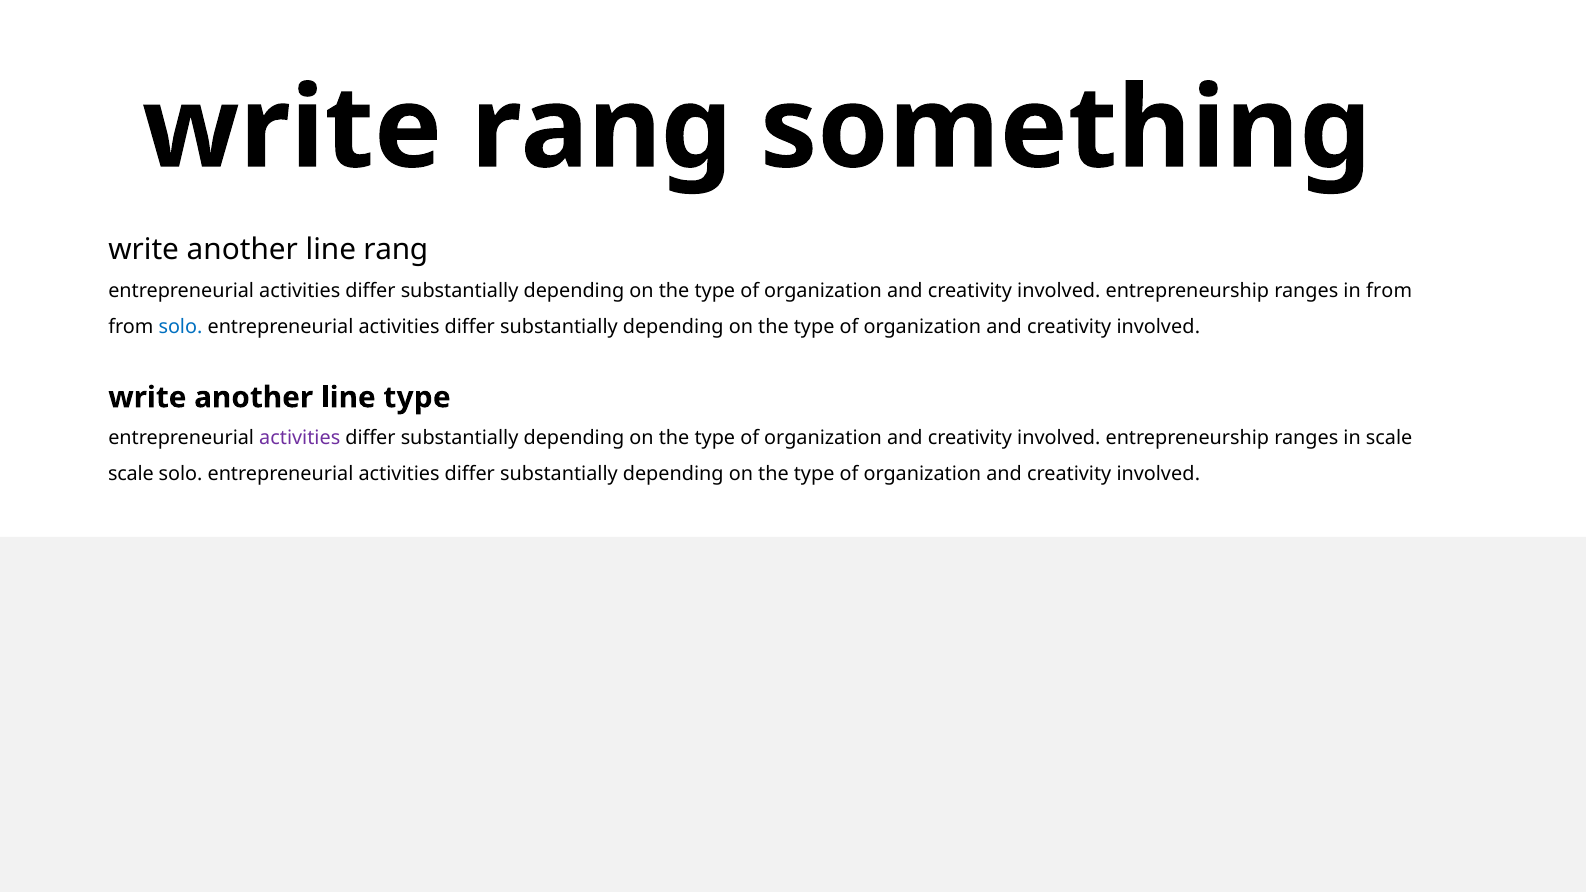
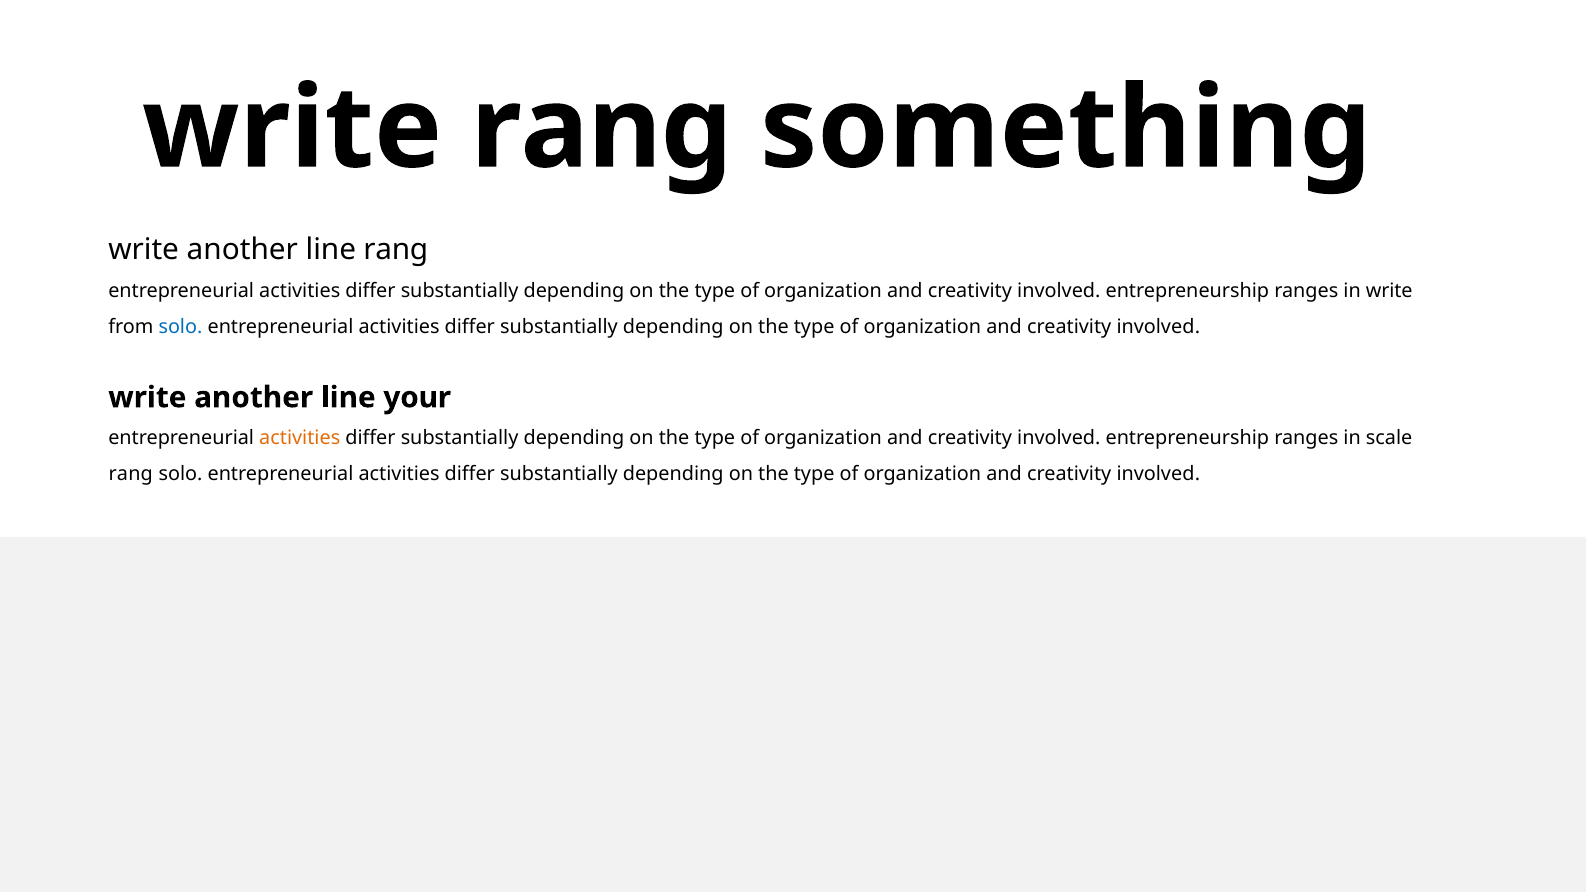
in from: from -> write (1389, 291)
line type: type -> your (417, 397)
activities colour: purple -> orange (300, 438)
scale: scale -> rang (131, 474)
